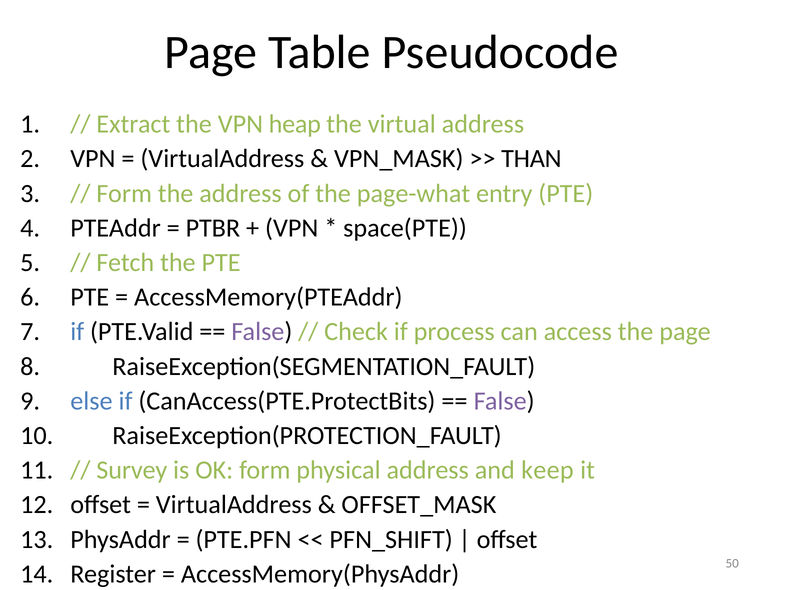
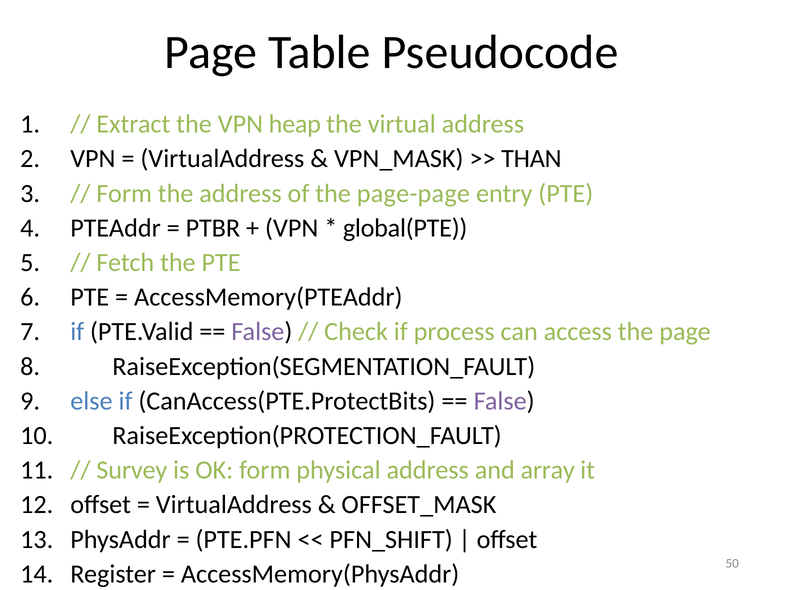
page-what: page-what -> page-page (413, 193)
space(PTE: space(PTE -> global(PTE (405, 228)
keep: keep -> array (548, 470)
